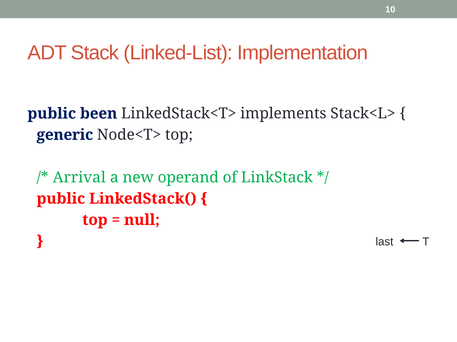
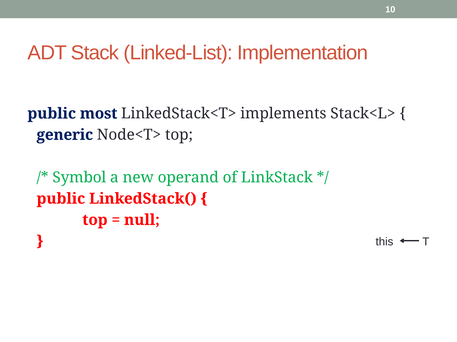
been: been -> most (99, 114)
Arrival: Arrival -> Symbol (79, 178)
last: last -> this (384, 242)
